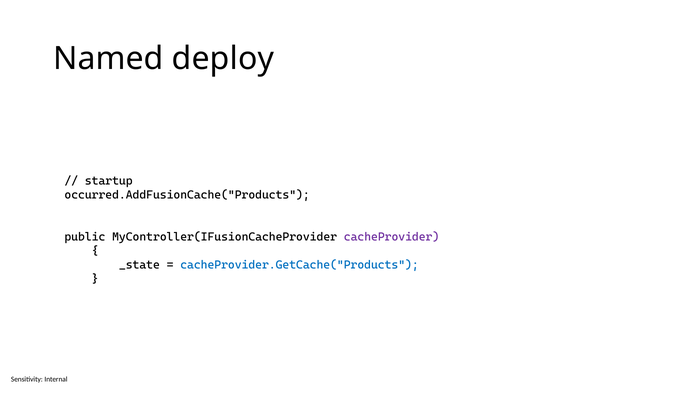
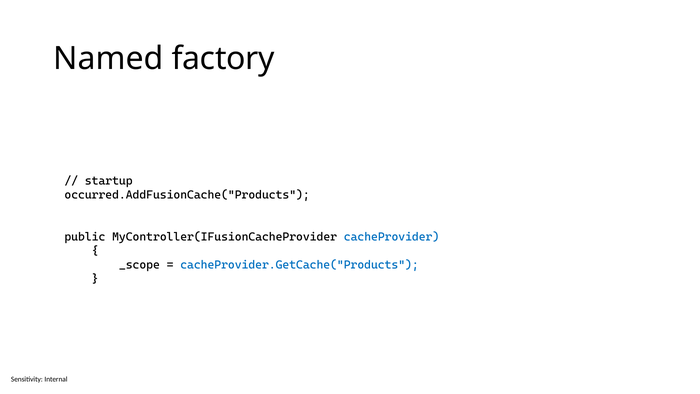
deploy: deploy -> factory (223, 59)
cacheProvider colour: purple -> blue (392, 237)
_state: _state -> _scope (139, 265)
